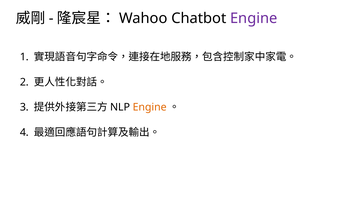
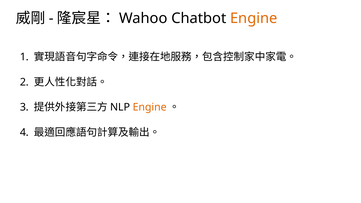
Engine colour: purple -> orange (254, 18)
